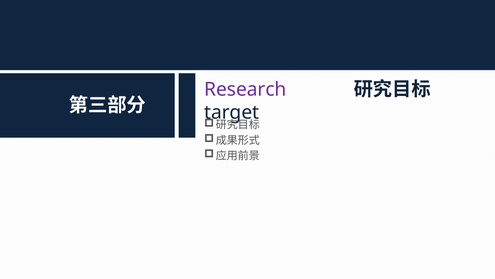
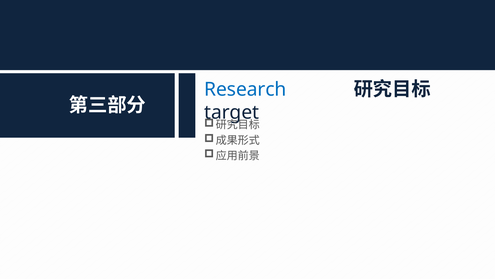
Research colour: purple -> blue (245, 89)
